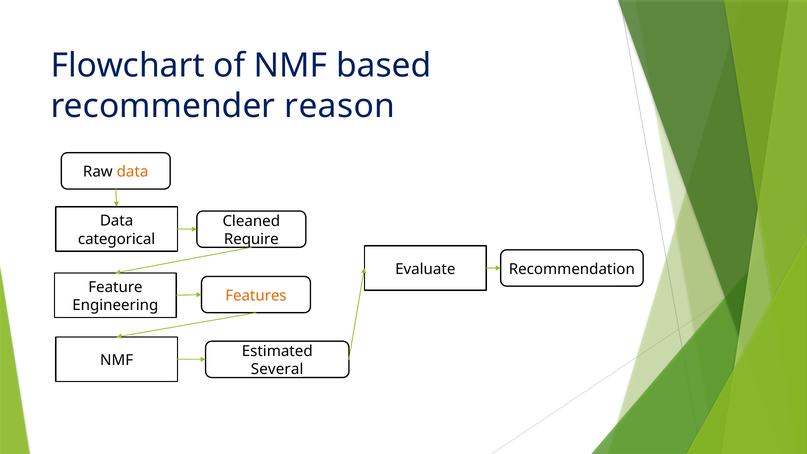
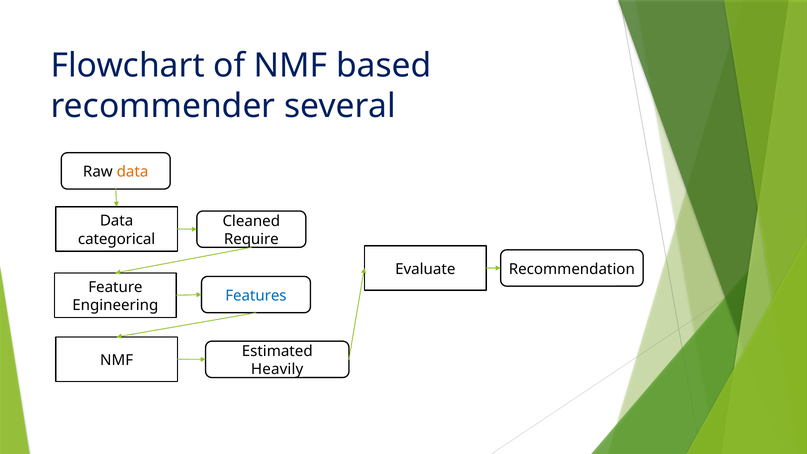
reason: reason -> several (340, 106)
Features colour: orange -> blue (256, 296)
Several: Several -> Heavily (277, 369)
